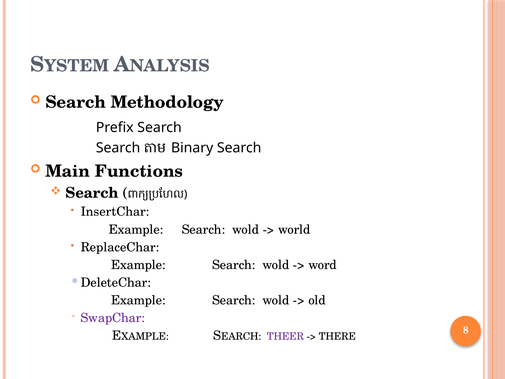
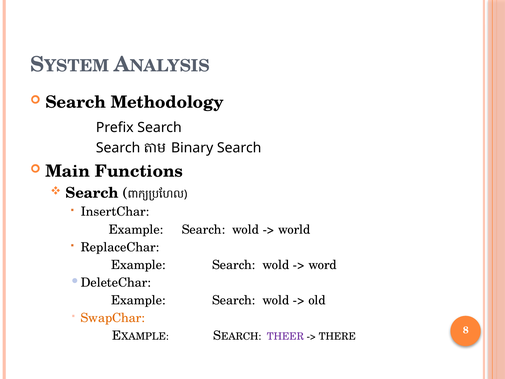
SwapChar colour: purple -> orange (113, 318)
